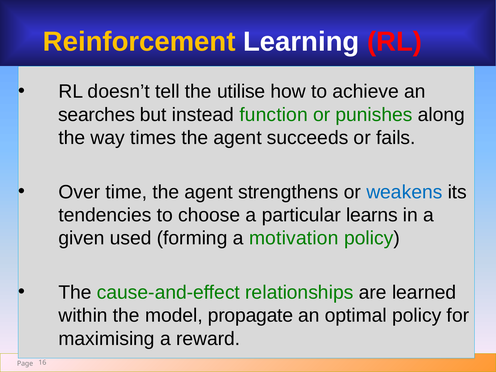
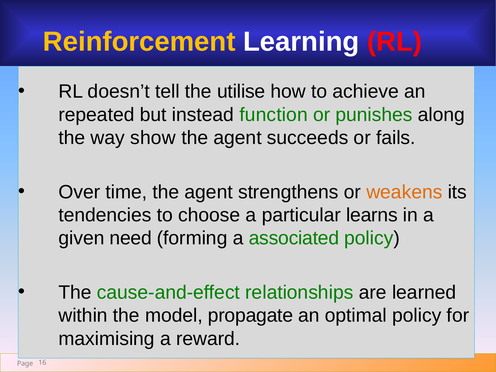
searches: searches -> repeated (96, 115)
times: times -> show (153, 138)
weakens colour: blue -> orange (404, 192)
used: used -> need (131, 238)
motivation: motivation -> associated (294, 238)
